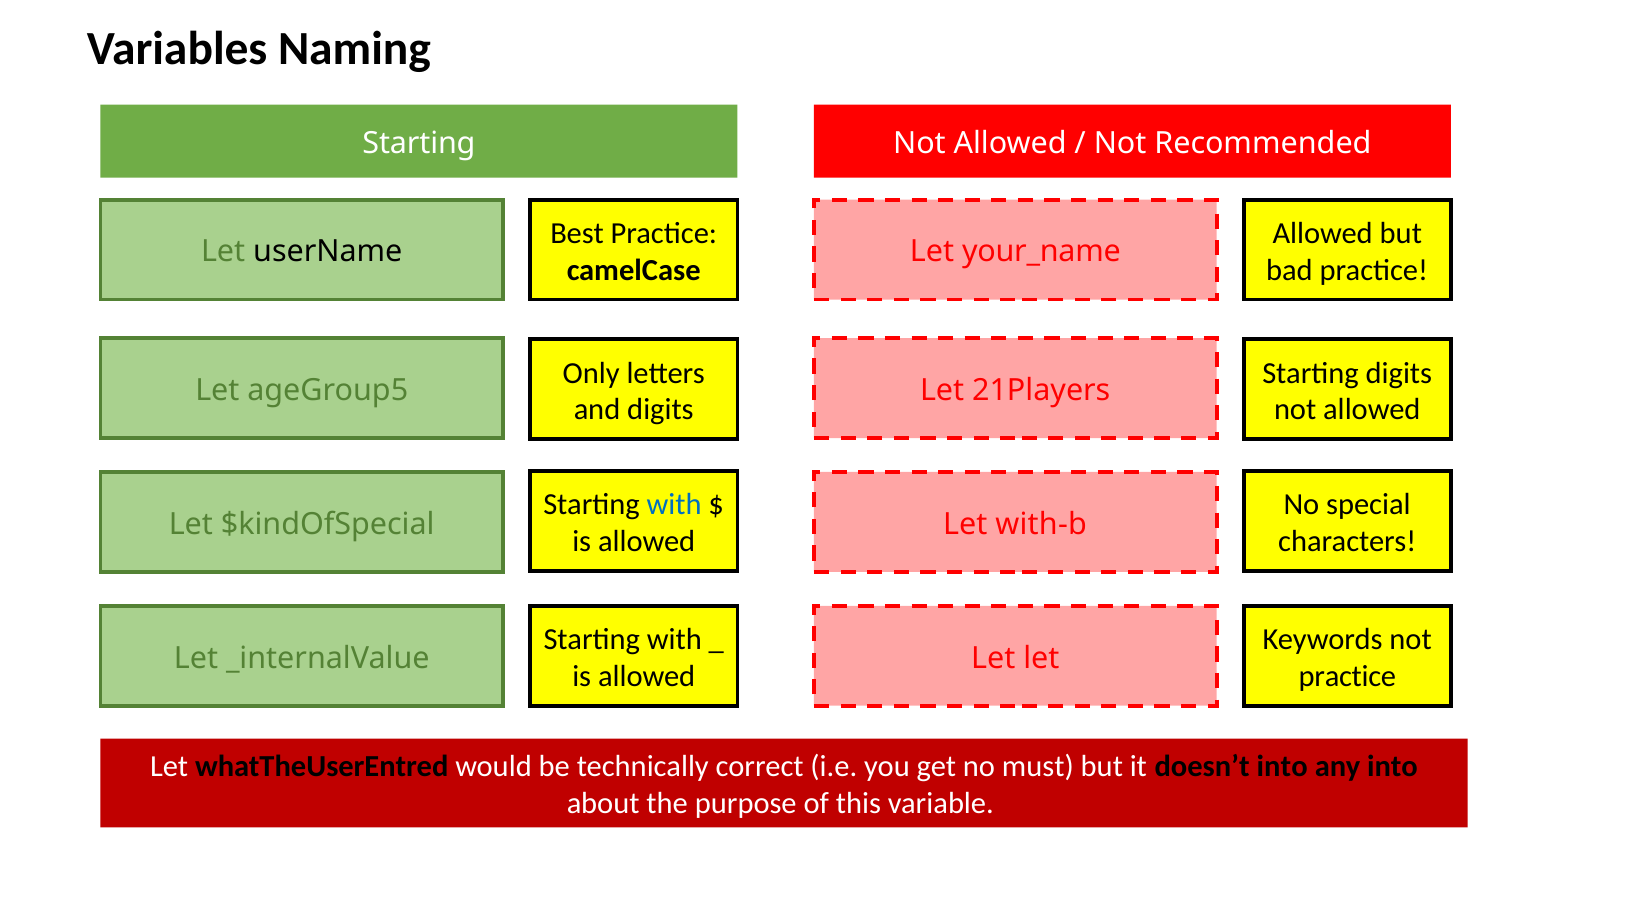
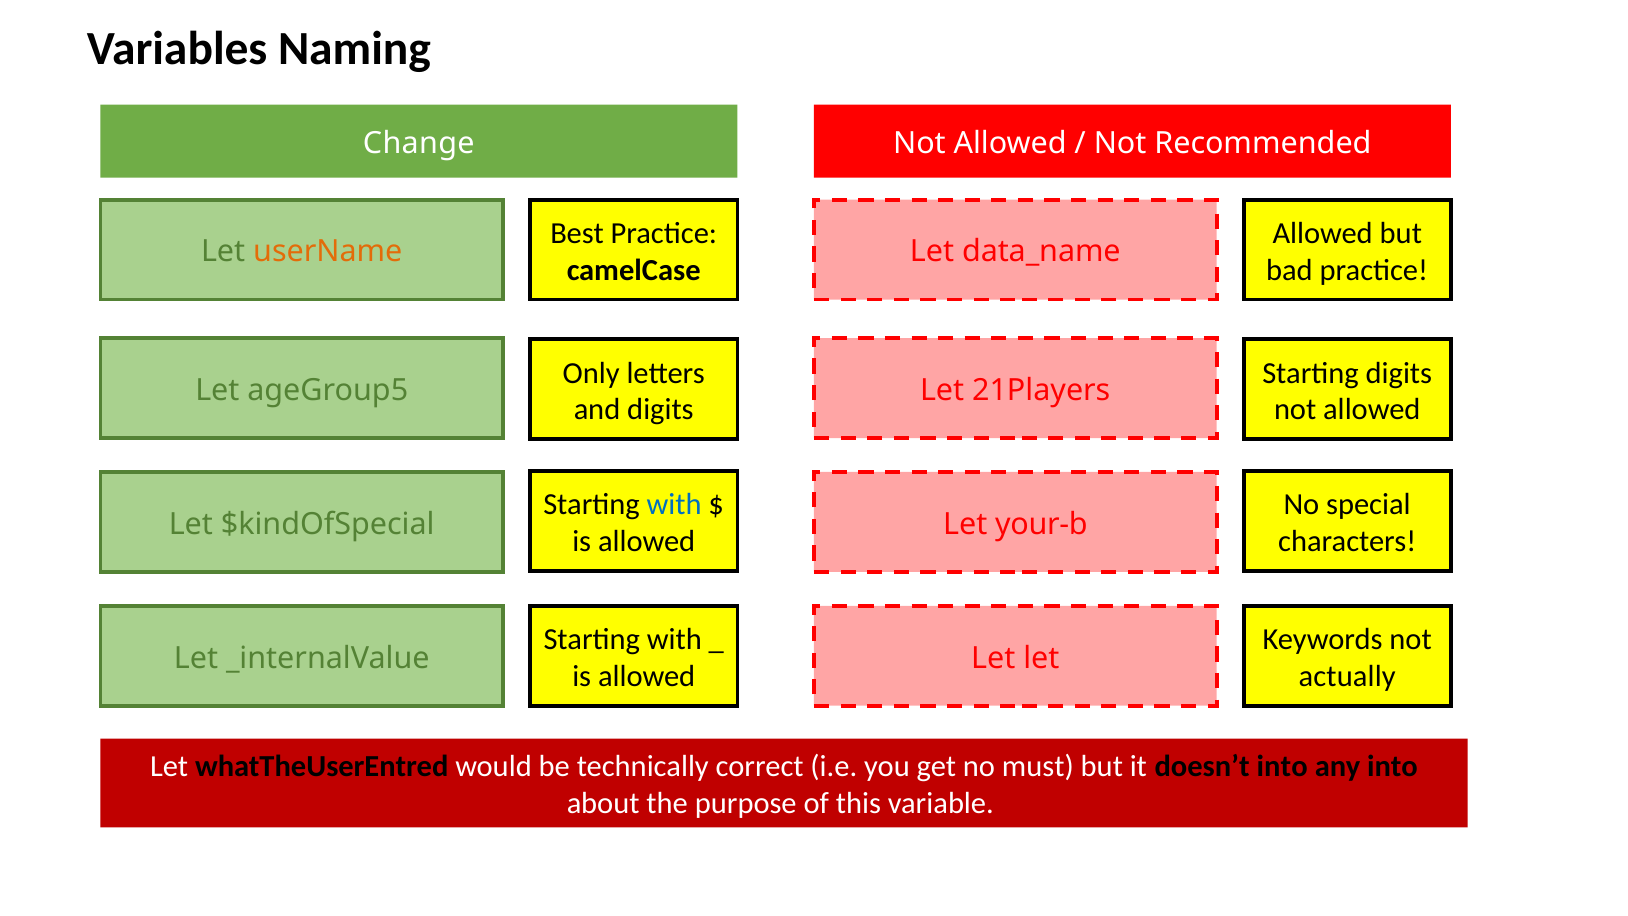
Starting: Starting -> Change (419, 143)
userName colour: black -> orange (328, 252)
your_name: your_name -> data_name (1041, 252)
with-b: with-b -> your-b (1041, 524)
practice: practice -> actually (1347, 676)
